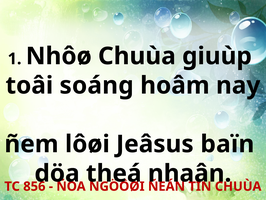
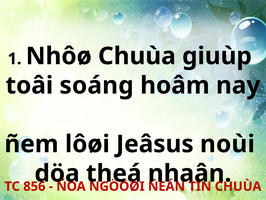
baïn: baïn -> noùi (227, 144)
